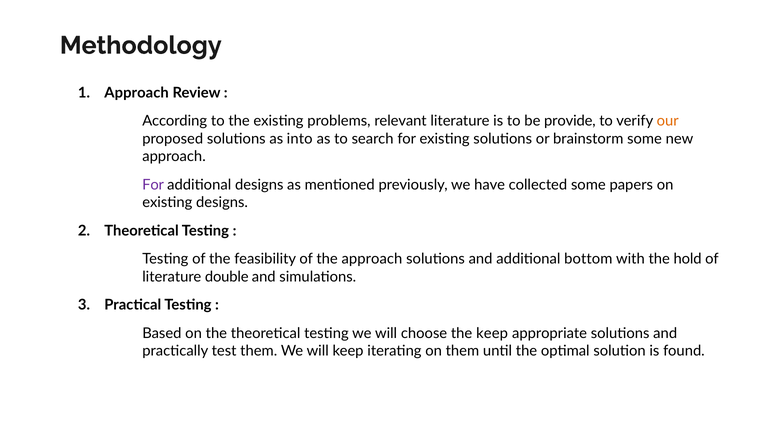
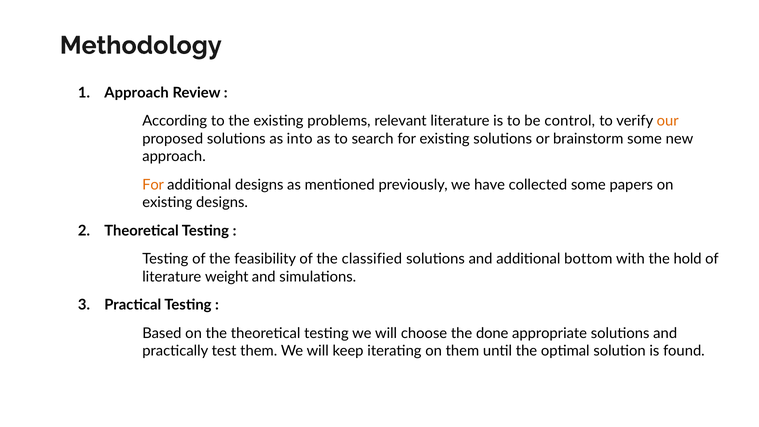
provide: provide -> control (570, 121)
For colour: purple -> orange (153, 185)
the approach: approach -> classified (372, 259)
double: double -> weight (227, 277)
the keep: keep -> done (492, 333)
